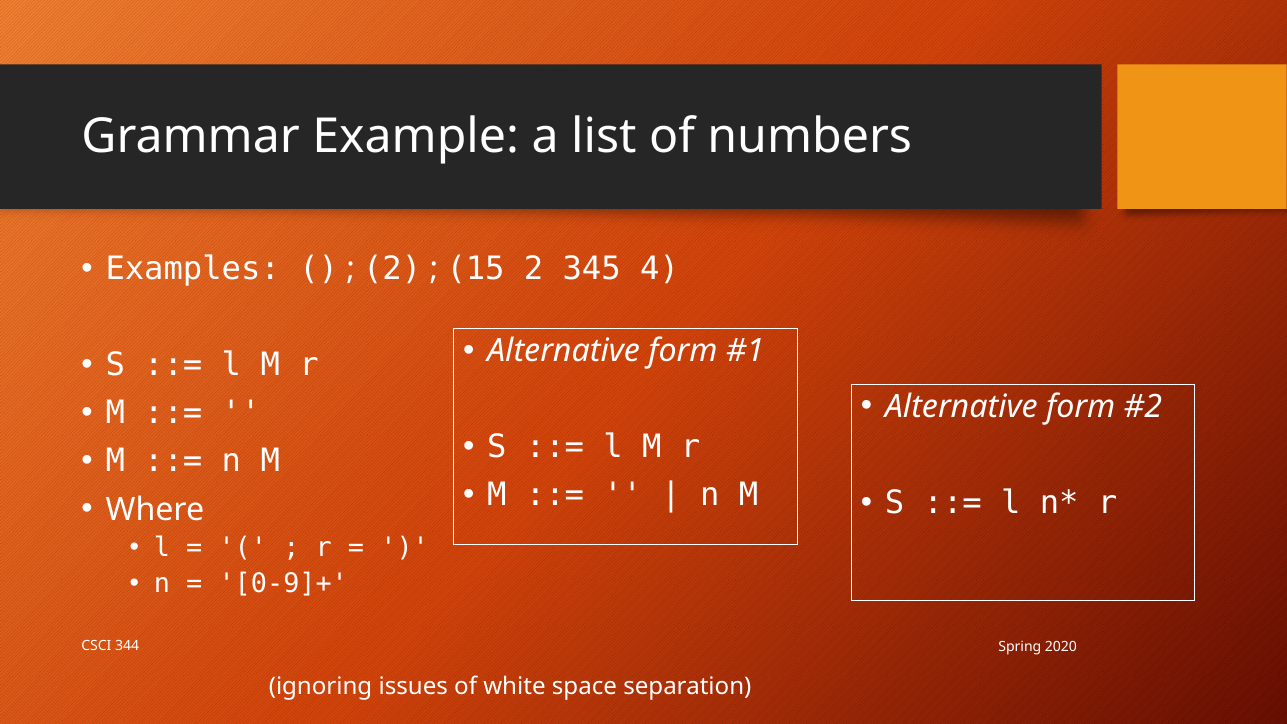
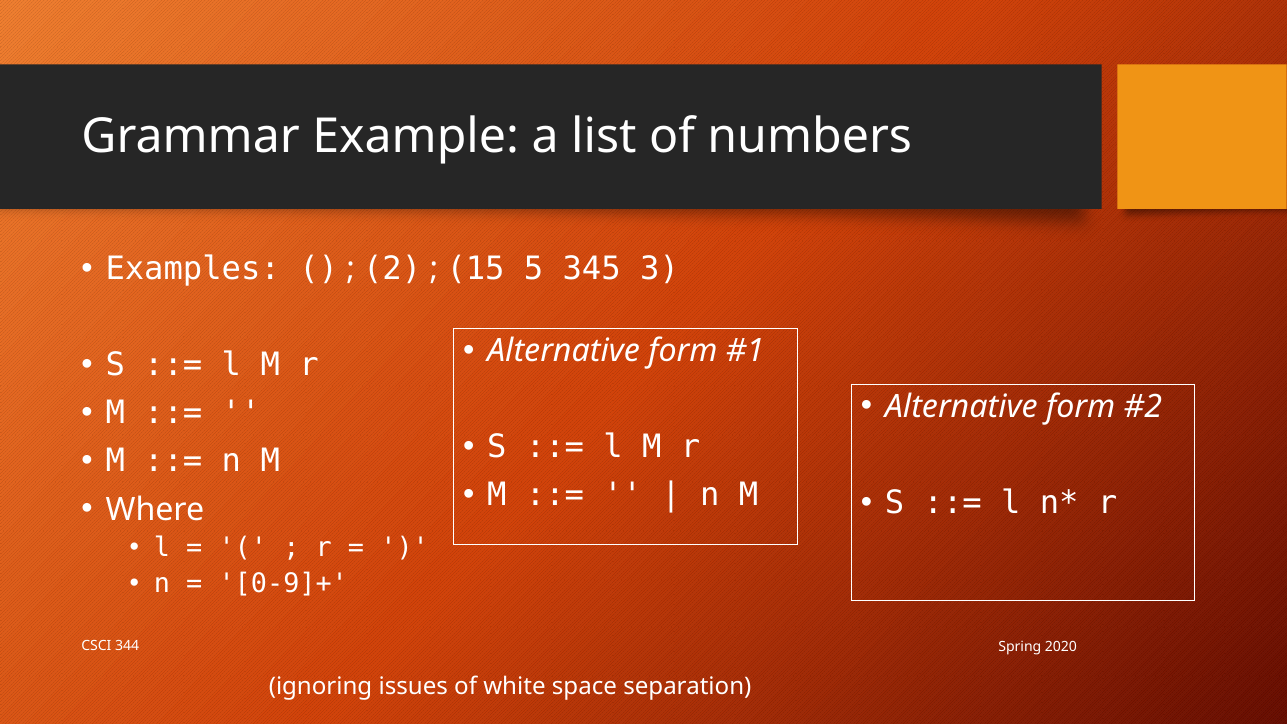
15 2: 2 -> 5 (534, 269)
4: 4 -> 3 (660, 269)
